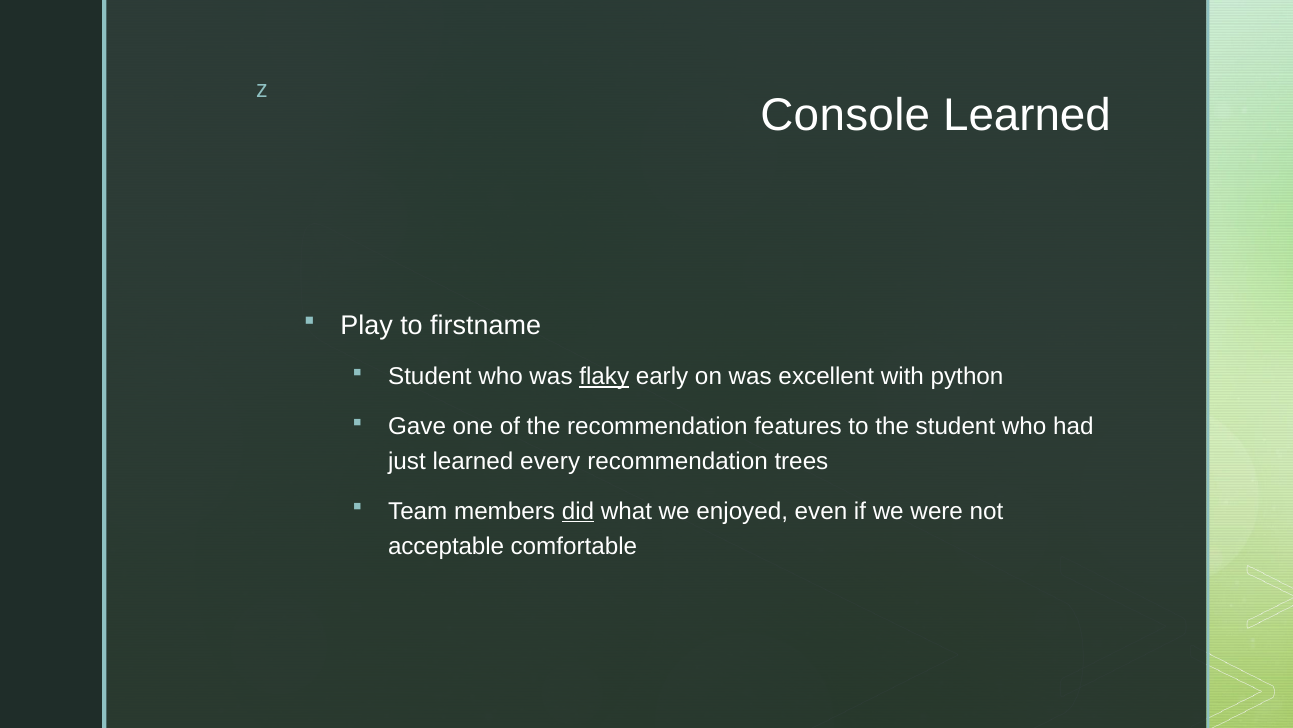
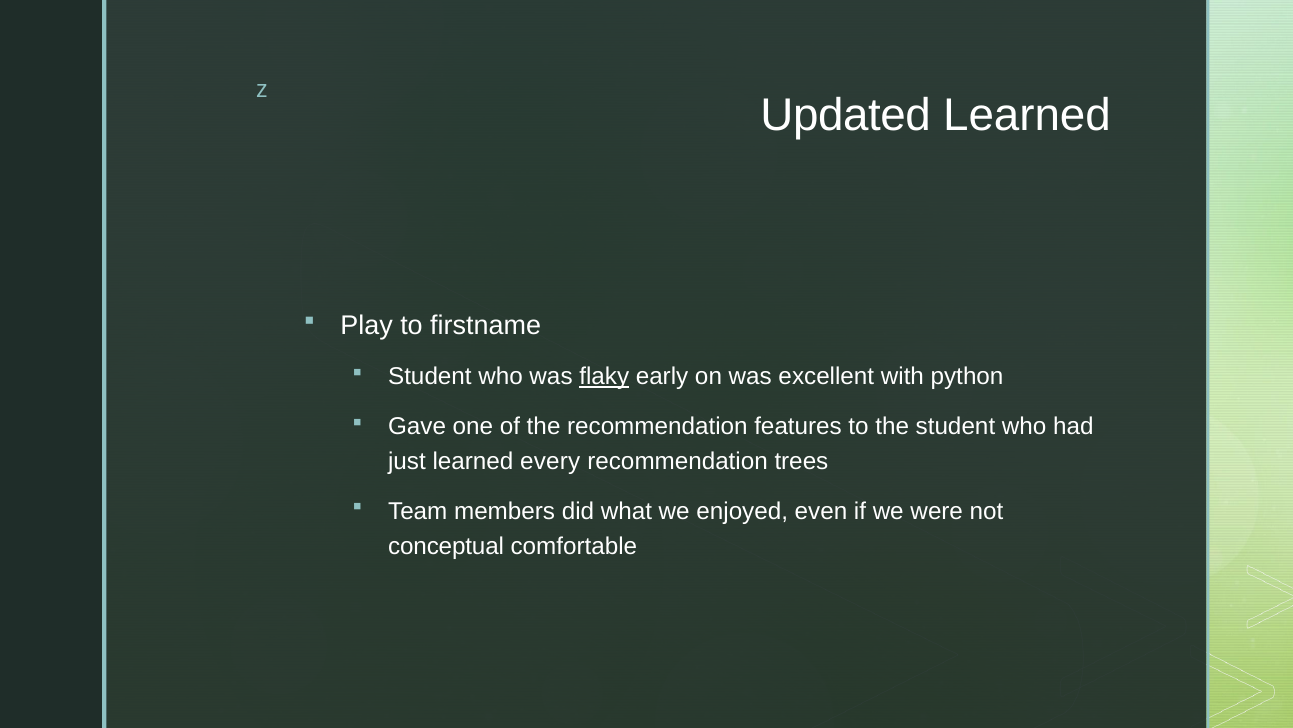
Console: Console -> Updated (846, 115)
did underline: present -> none (578, 511)
acceptable: acceptable -> conceptual (446, 546)
